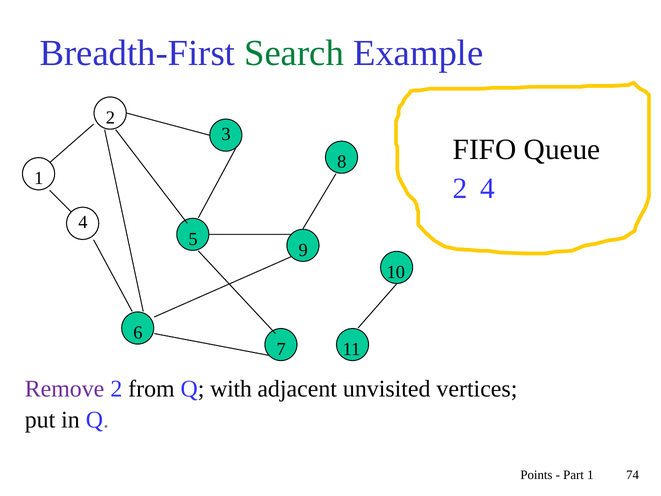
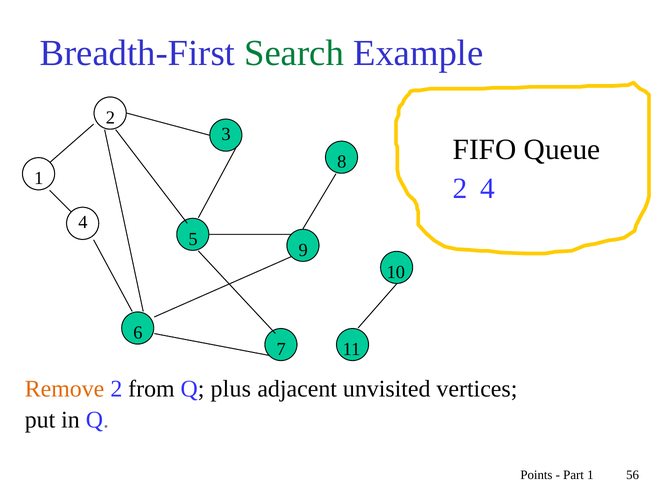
Remove colour: purple -> orange (65, 389)
with: with -> plus (231, 389)
74: 74 -> 56 (633, 475)
